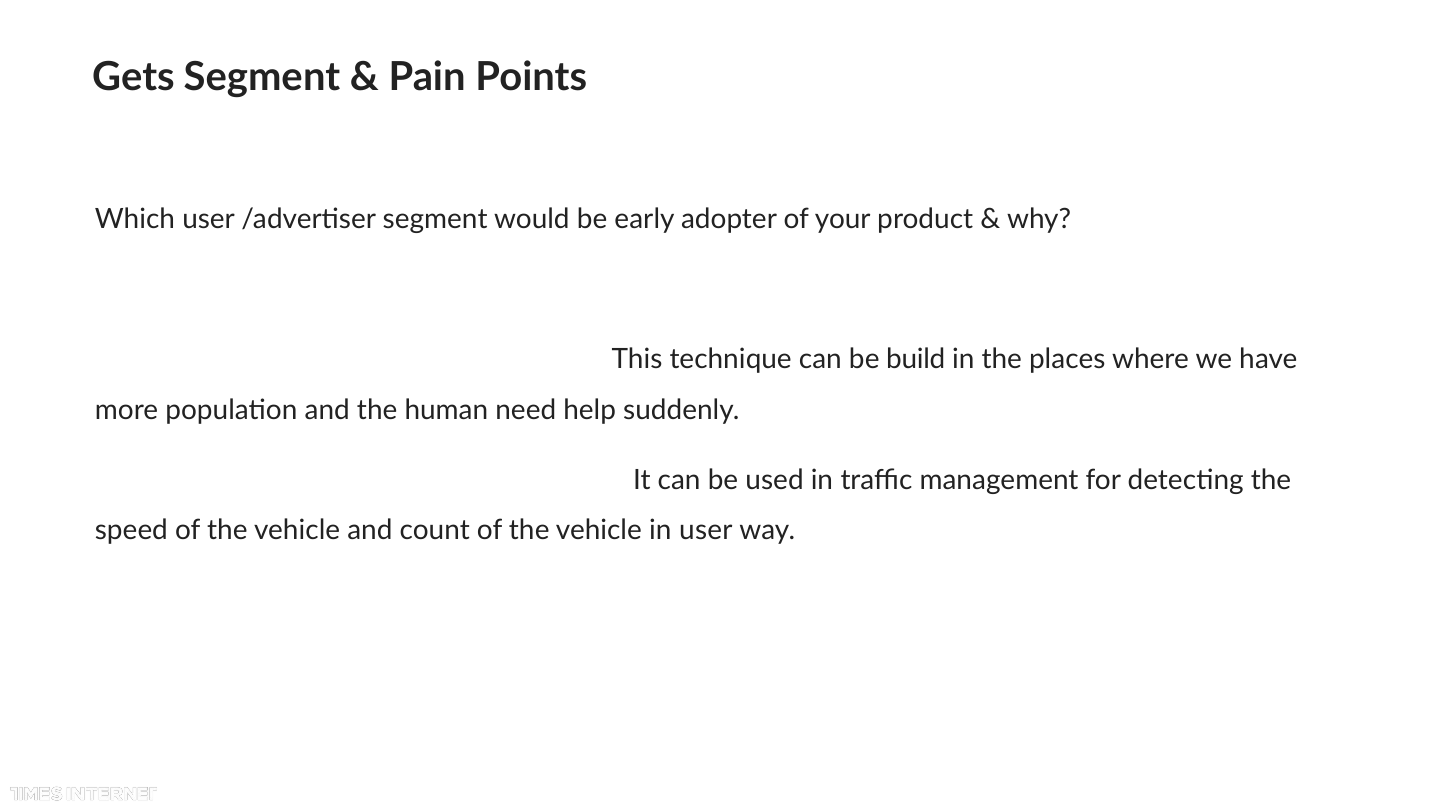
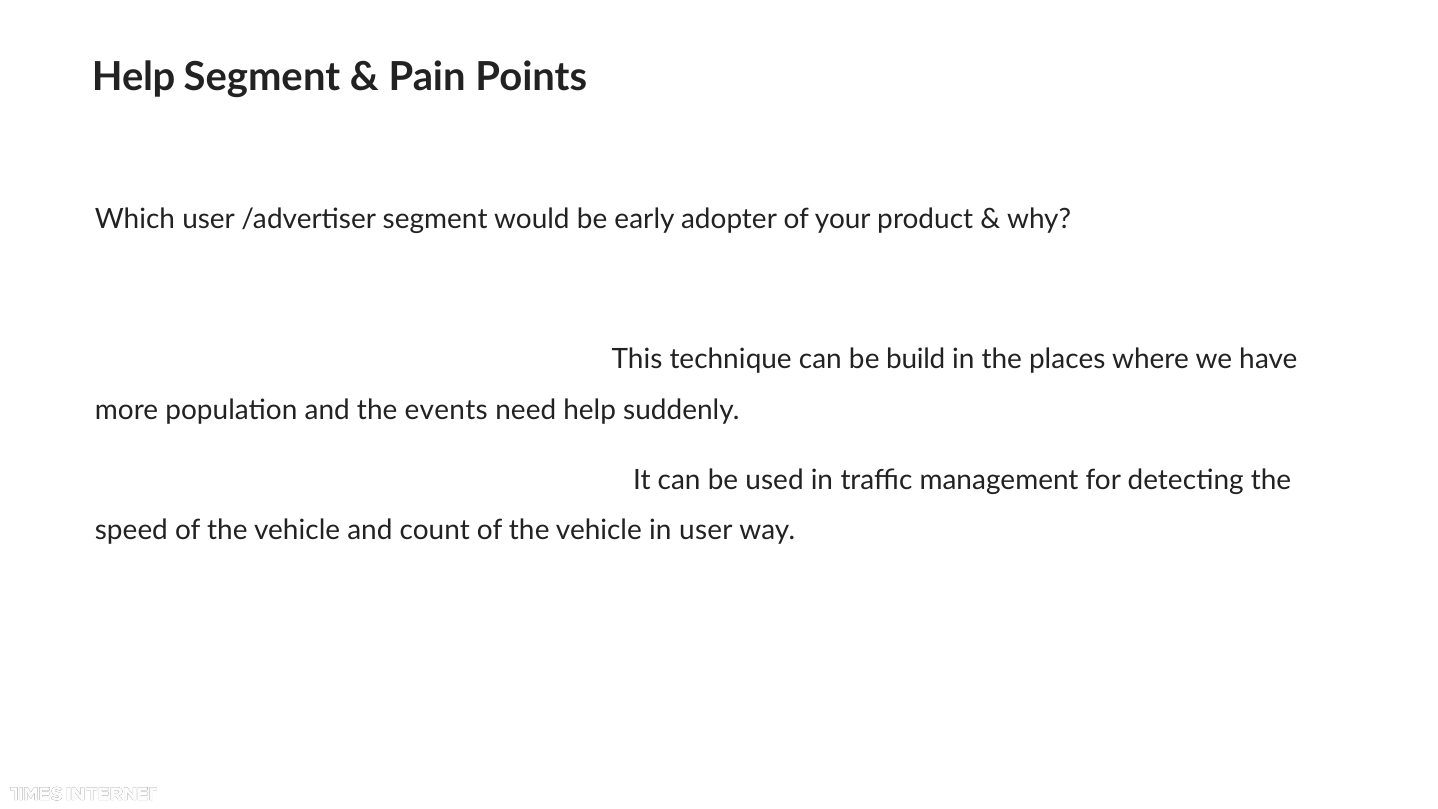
Gets: Gets -> Help (134, 77)
human: human -> events (446, 410)
